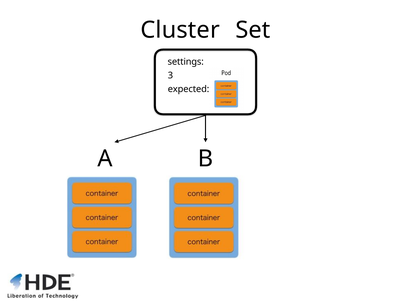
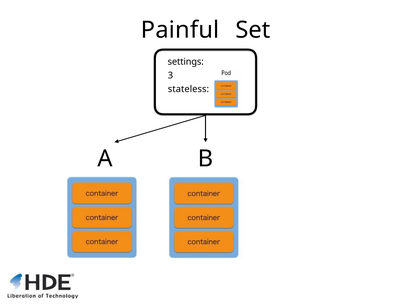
Cluster: Cluster -> Painful (180, 30)
expected: expected -> stateless (188, 89)
